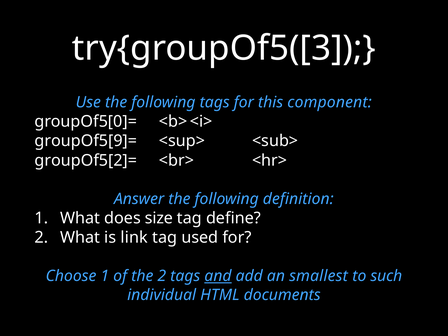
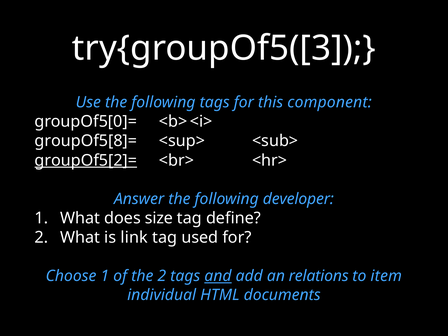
groupOf5[9]=: groupOf5[9]= -> groupOf5[8]= (86, 141)
groupOf5[2]= underline: none -> present (86, 160)
definition: definition -> developer (298, 199)
smallest: smallest -> relations (319, 276)
such: such -> item (386, 276)
